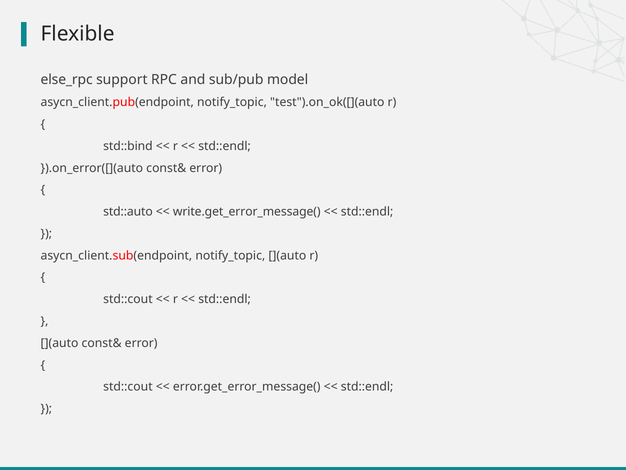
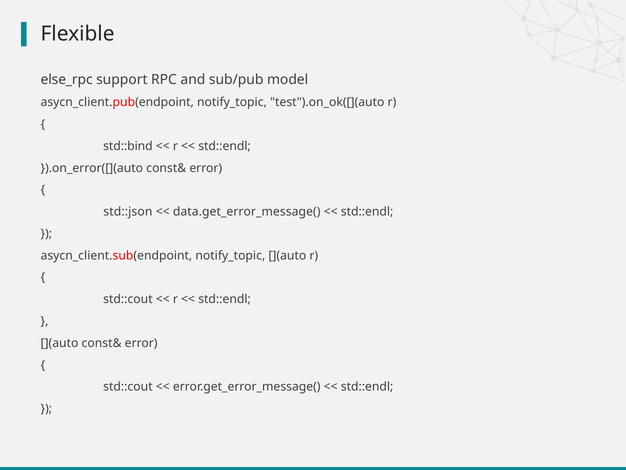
std::auto: std::auto -> std::json (128, 212)
write.get_error_message(: write.get_error_message( -> data.get_error_message( (247, 212)
